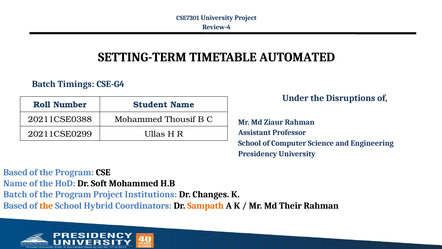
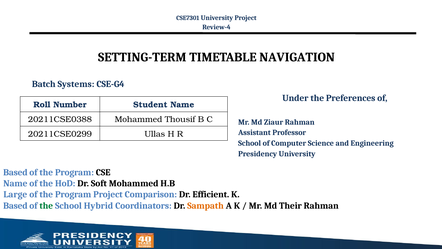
AUTOMATED: AUTOMATED -> NAVIGATION (297, 57)
Timings: Timings -> Systems (76, 84)
Disruptions: Disruptions -> Preferences (351, 98)
Batch: Batch -> Large (15, 194)
Institutions: Institutions -> Comparison (151, 194)
Changes: Changes -> Efficient (211, 194)
the colour: orange -> green (46, 205)
